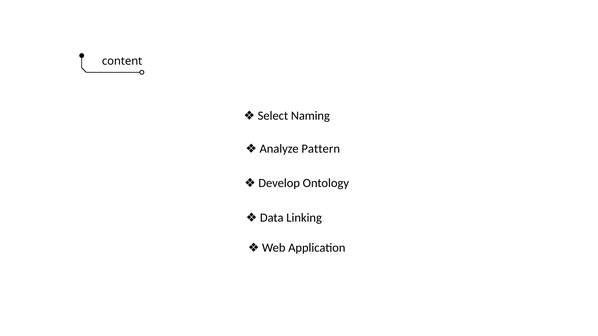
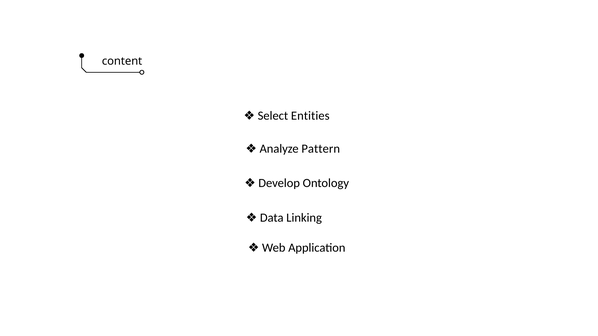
Naming: Naming -> Entities (310, 116)
